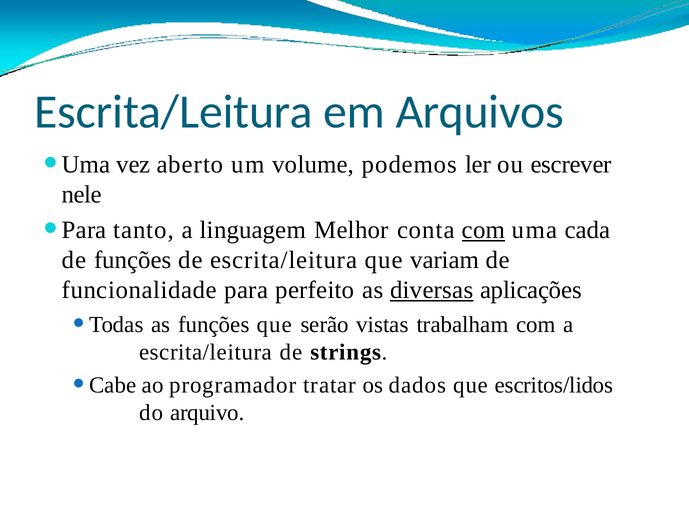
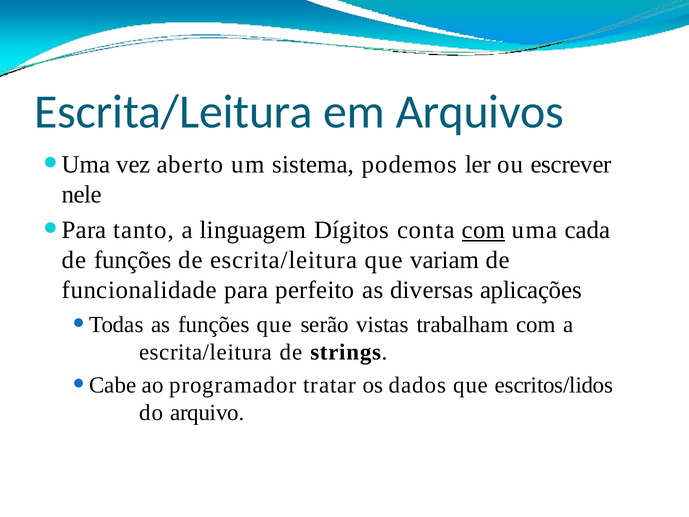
volume: volume -> sistema (313, 164)
Melhor: Melhor -> Dígitos (351, 230)
diversas underline: present -> none (432, 290)
